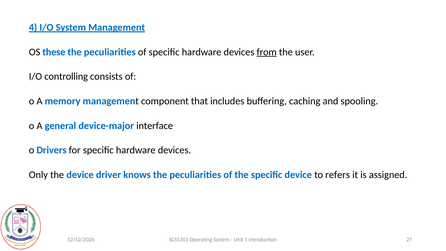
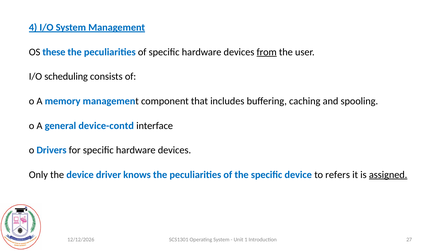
controlling: controlling -> scheduling (66, 77)
device-major: device-major -> device-contd (106, 126)
assigned underline: none -> present (388, 175)
